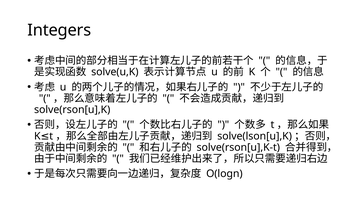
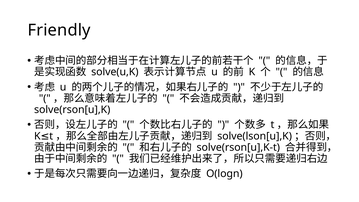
Integers: Integers -> Friendly (59, 30)
